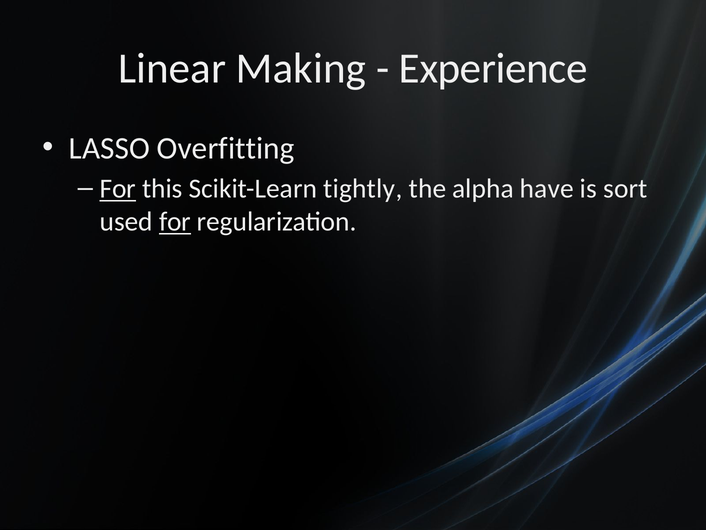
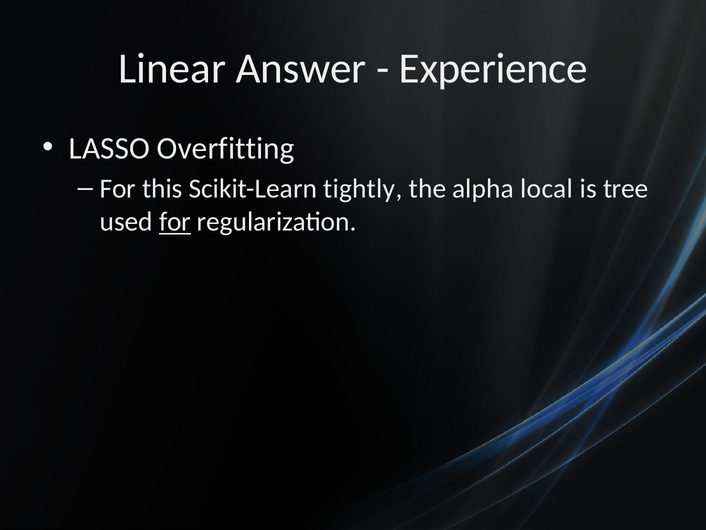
Making: Making -> Answer (301, 68)
For underline: present -> none (118, 189)
have: have -> local (547, 189)
sort: sort -> tree (626, 189)
